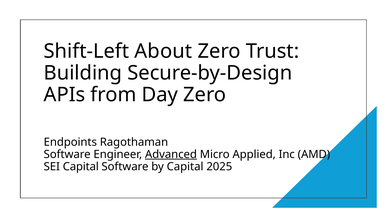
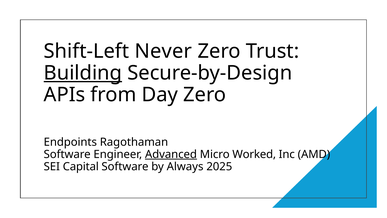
About: About -> Never (163, 51)
Building underline: none -> present (83, 73)
Applied: Applied -> Worked (254, 154)
by Capital: Capital -> Always (185, 166)
